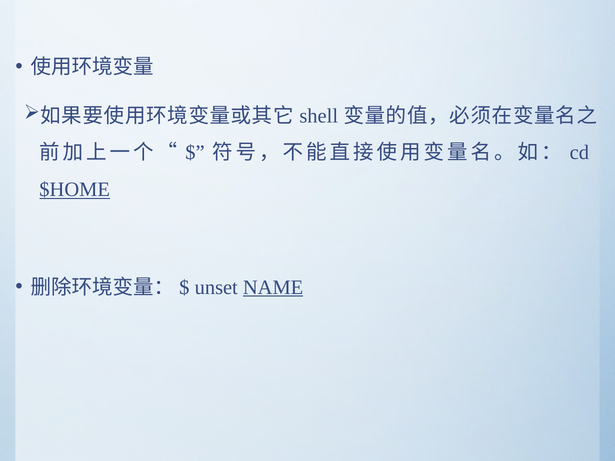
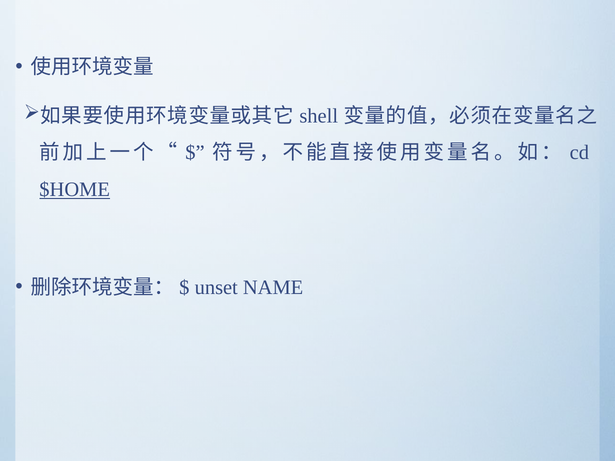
NAME underline: present -> none (273, 287)
